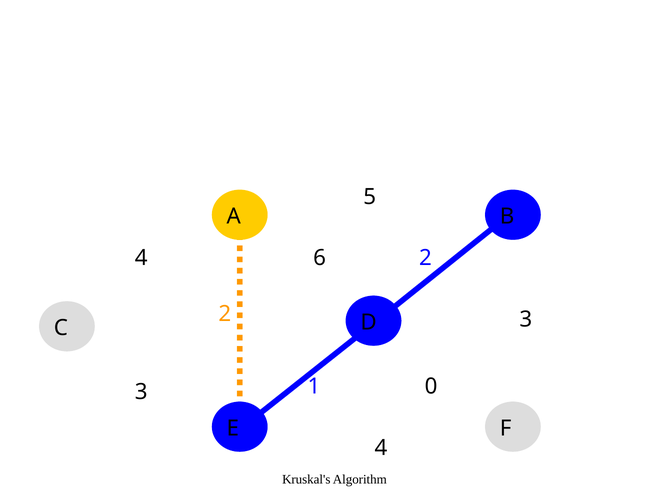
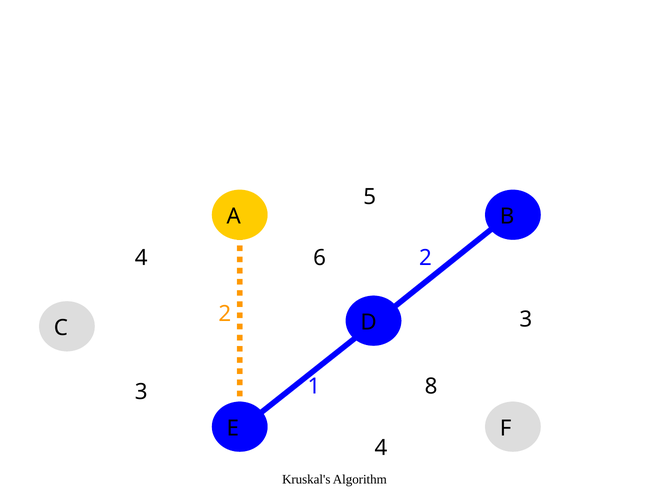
0: 0 -> 8 (431, 386)
